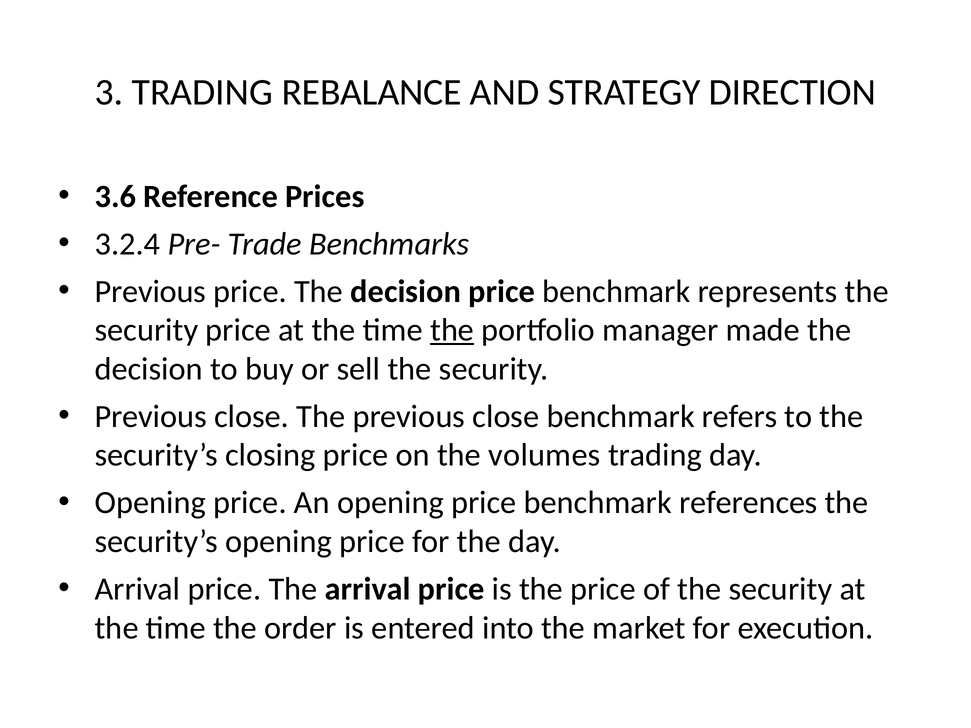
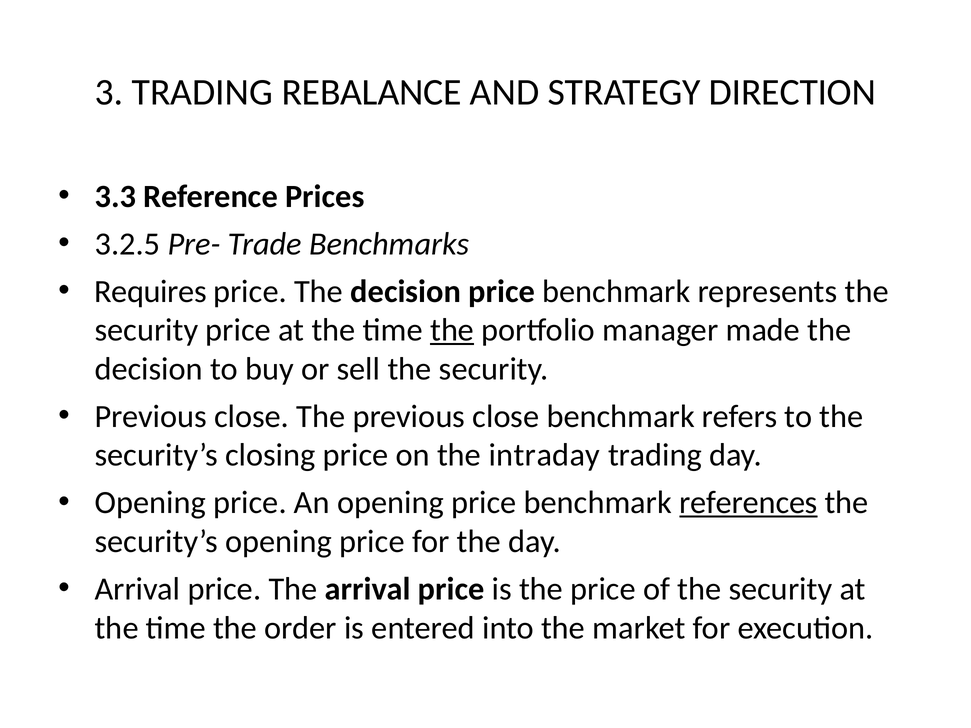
3.6: 3.6 -> 3.3 (115, 196)
3.2.4: 3.2.4 -> 3.2.5 (127, 244)
Previous: Previous -> Requires (150, 291)
volumes: volumes -> intraday (544, 455)
references underline: none -> present (748, 503)
